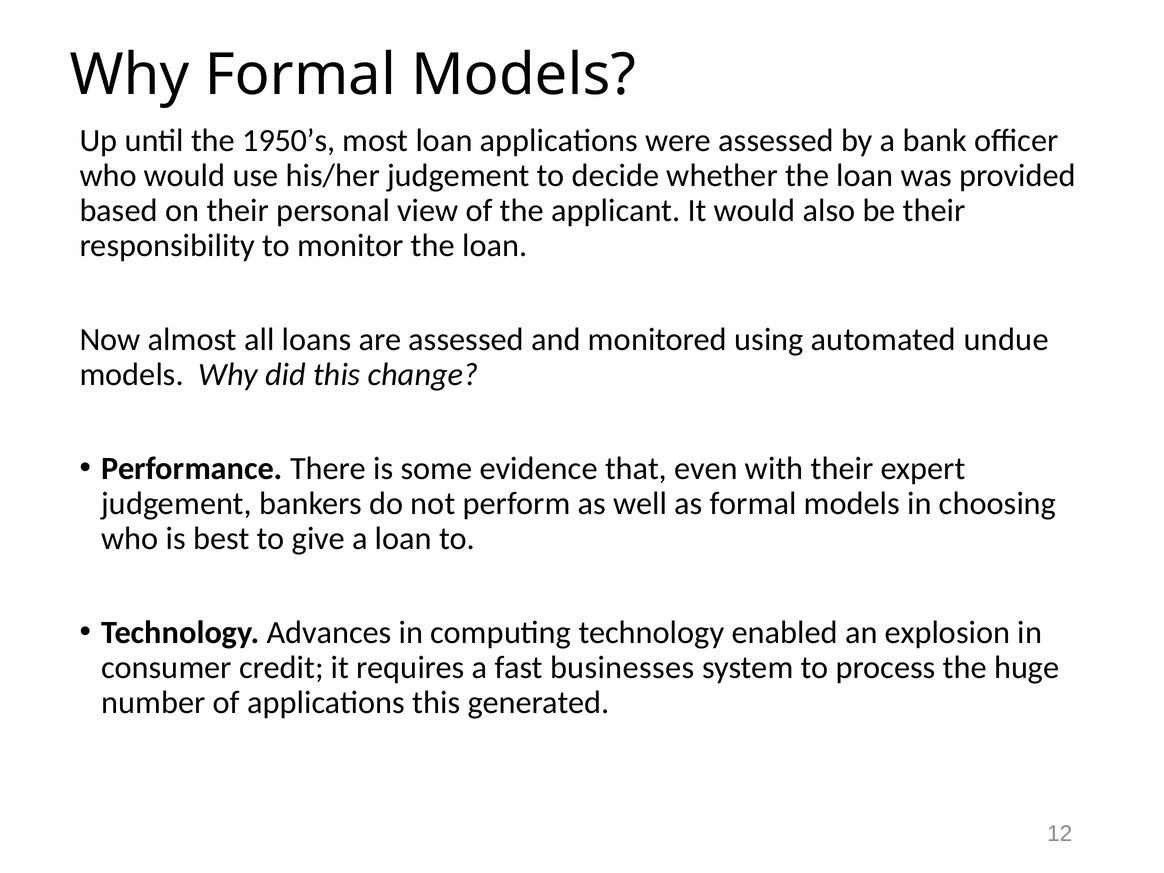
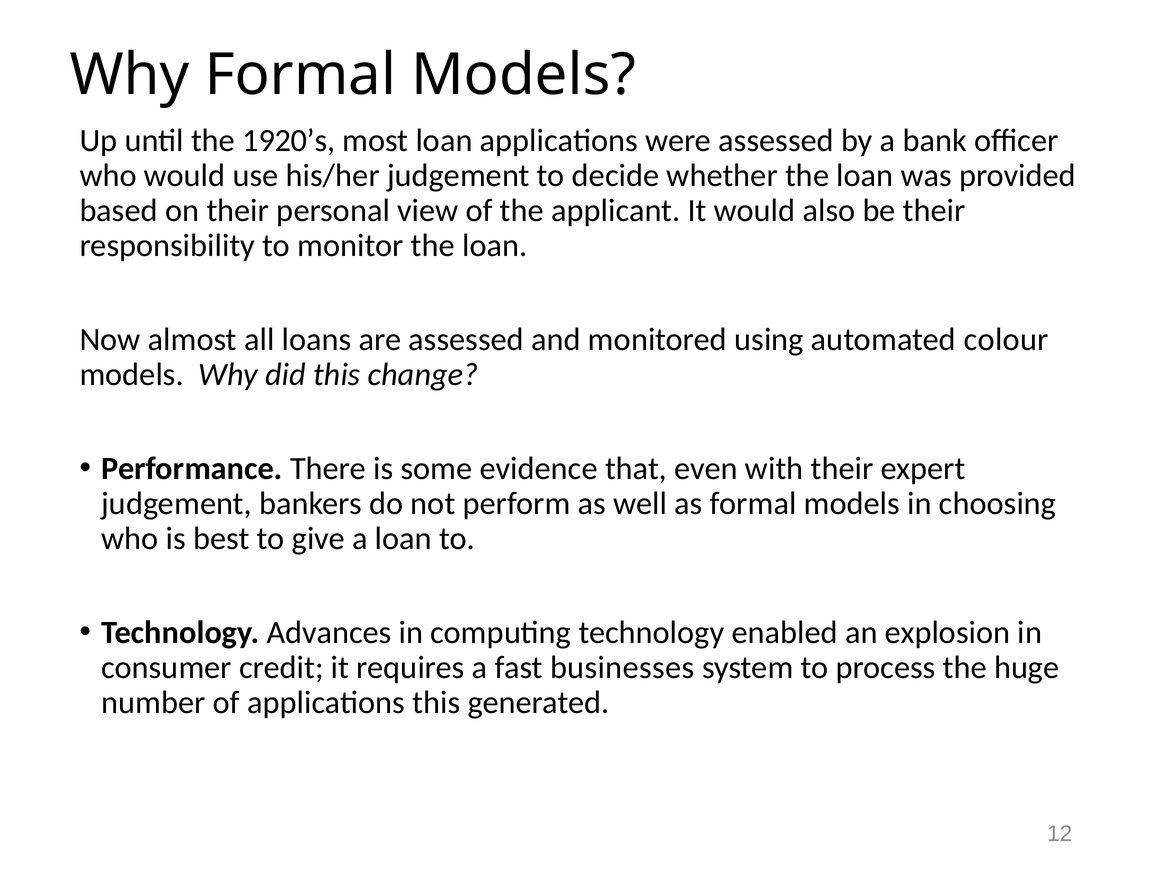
1950’s: 1950’s -> 1920’s (289, 141)
undue: undue -> colour (1006, 340)
